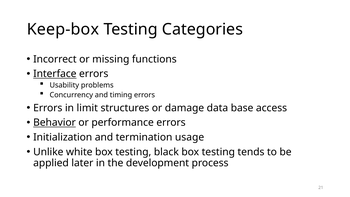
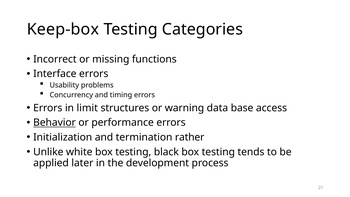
Interface underline: present -> none (55, 74)
damage: damage -> warning (185, 108)
usage: usage -> rather (190, 137)
